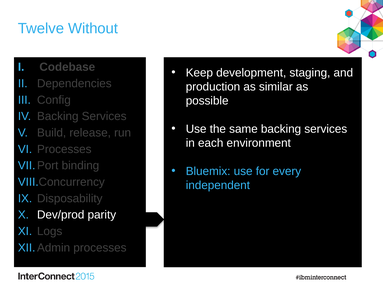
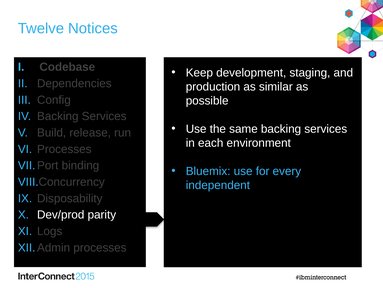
Without: Without -> Notices (93, 28)
